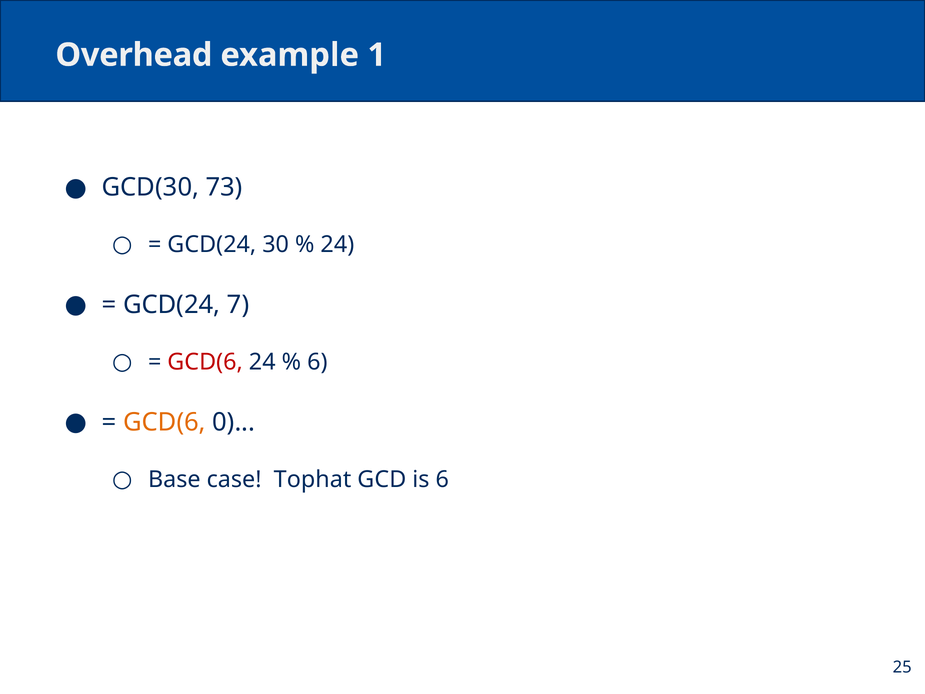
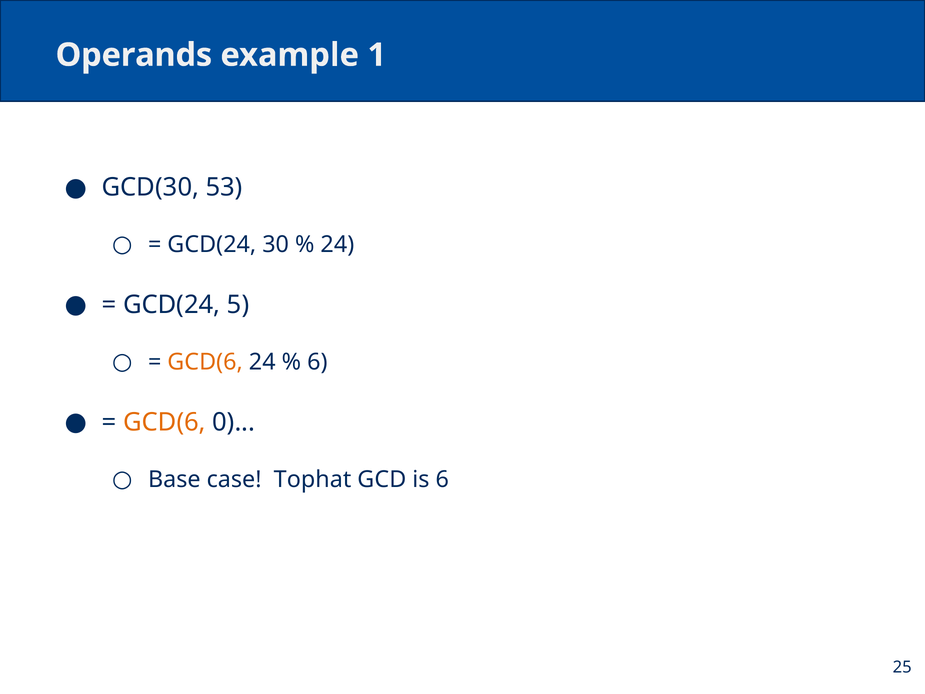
Overhead: Overhead -> Operands (134, 55)
73: 73 -> 53 (224, 187)
7: 7 -> 5 (238, 305)
GCD(6 colour: red -> orange (205, 362)
